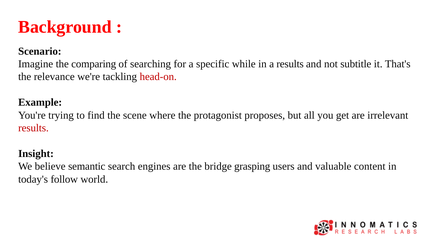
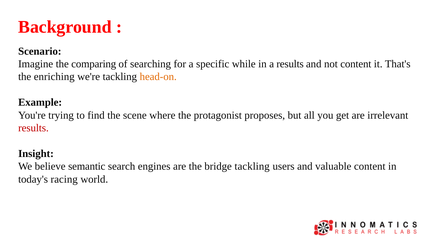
not subtitle: subtitle -> content (356, 64)
relevance: relevance -> enriching (54, 77)
head-on colour: red -> orange (158, 77)
bridge grasping: grasping -> tackling (252, 167)
follow: follow -> racing (64, 179)
